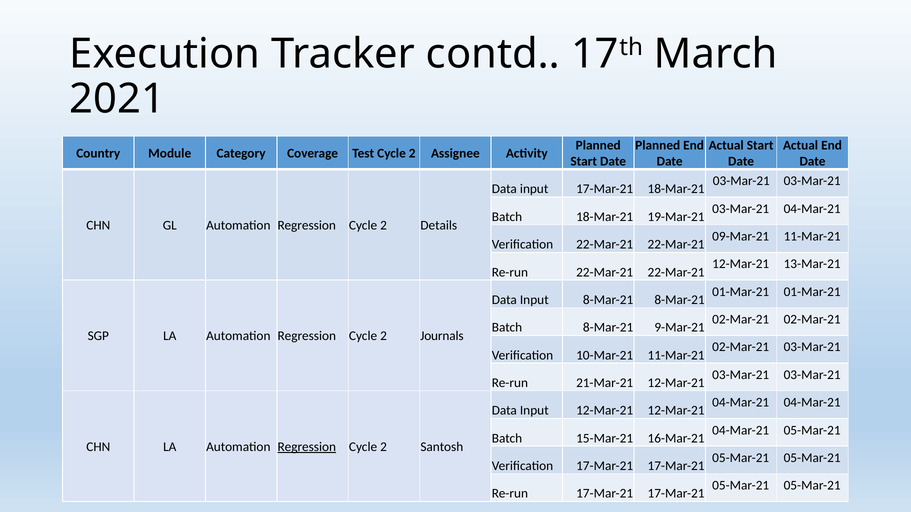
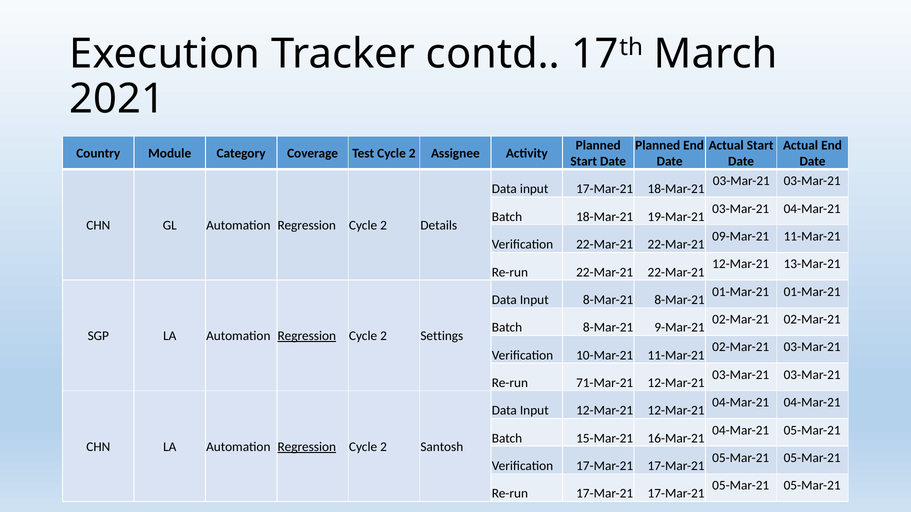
Regression underline: none -> present (307, 336)
Journals: Journals -> Settings (442, 336)
21-Mar-21: 21-Mar-21 -> 71-Mar-21 (605, 383)
